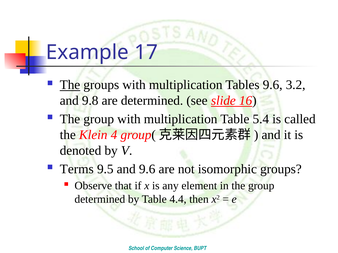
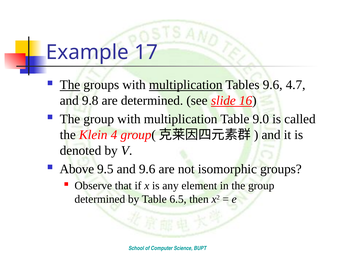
multiplication underline: none -> present (186, 85)
3.2: 3.2 -> 4.7 (296, 85)
5.4: 5.4 -> 9.0 (261, 119)
Terms: Terms -> Above (77, 169)
4.4: 4.4 -> 6.5 (178, 200)
